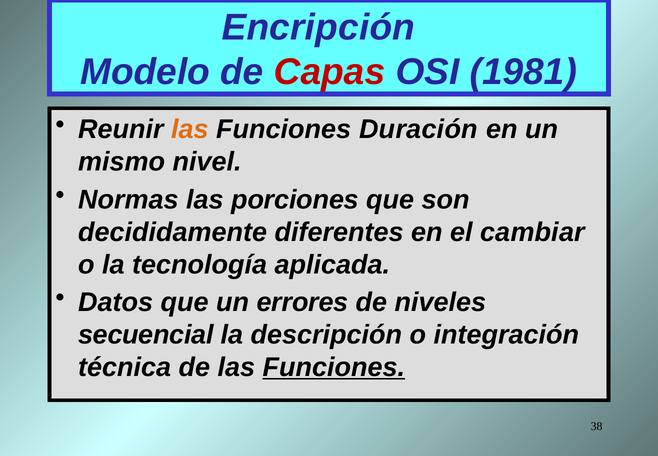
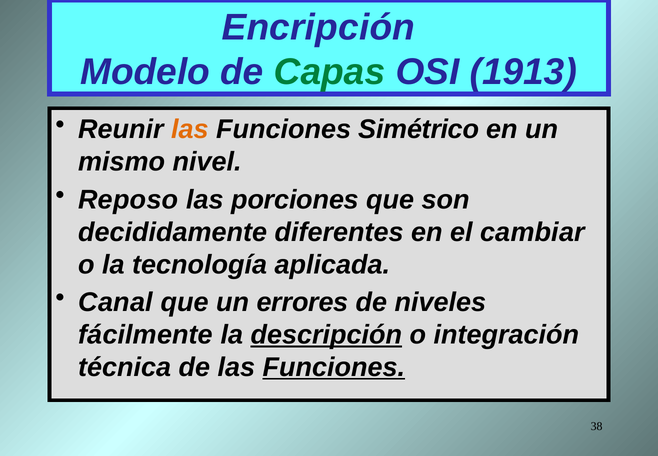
Capas colour: red -> green (330, 72)
1981: 1981 -> 1913 (523, 72)
Duración: Duración -> Simétrico (419, 129)
Normas: Normas -> Reposo (128, 200)
Datos: Datos -> Canal (116, 302)
secuencial: secuencial -> fácilmente (146, 335)
descripción underline: none -> present (326, 335)
